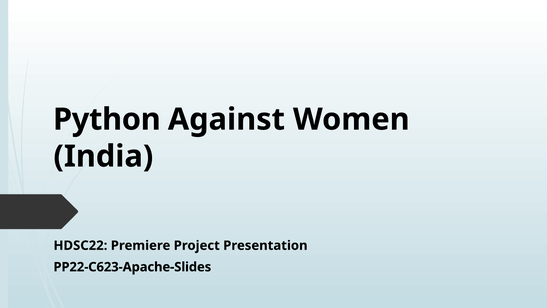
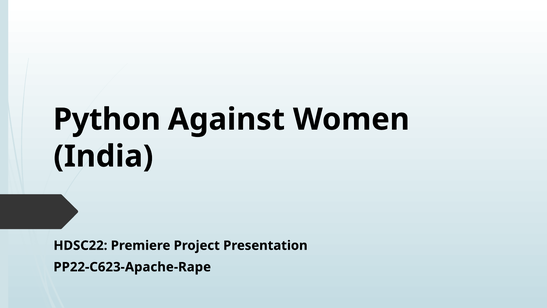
PP22-C623-Apache-Slides: PP22-C623-Apache-Slides -> PP22-C623-Apache-Rape (132, 267)
